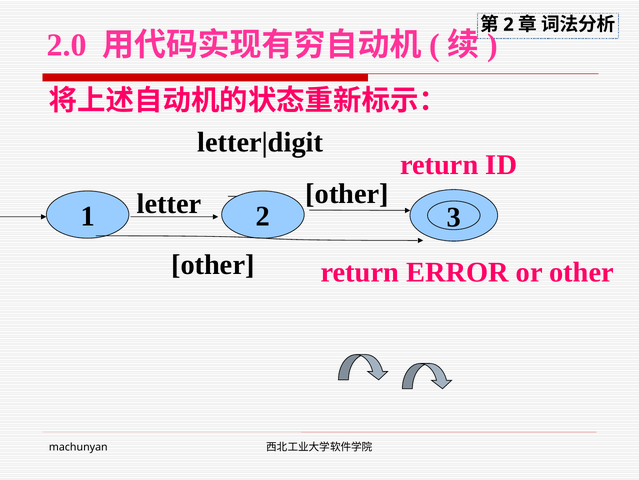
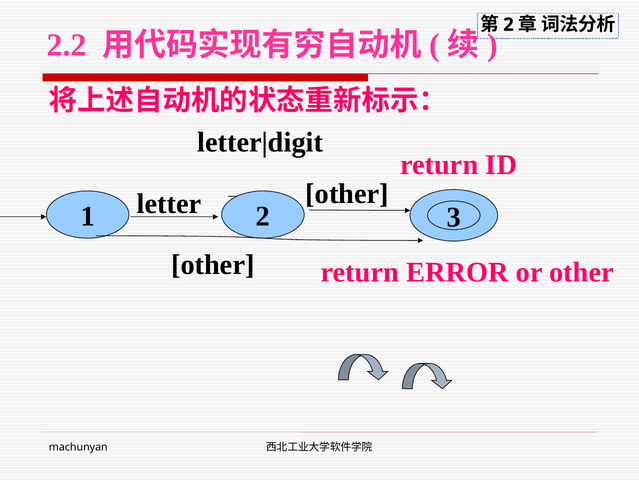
2.0: 2.0 -> 2.2 (67, 45)
